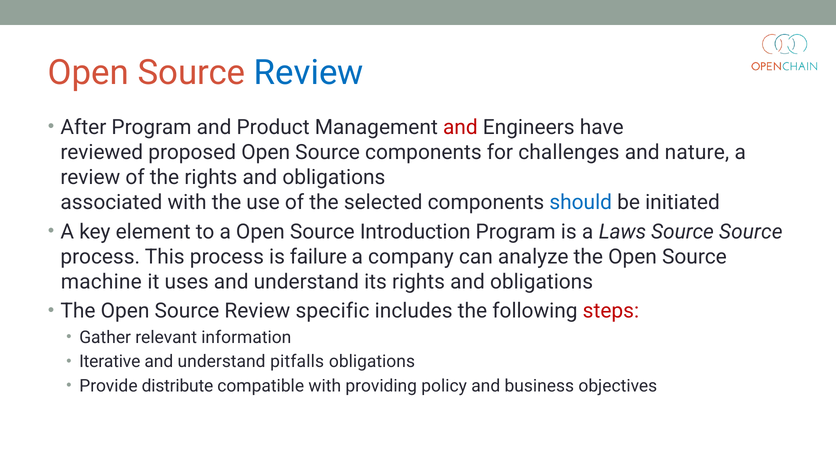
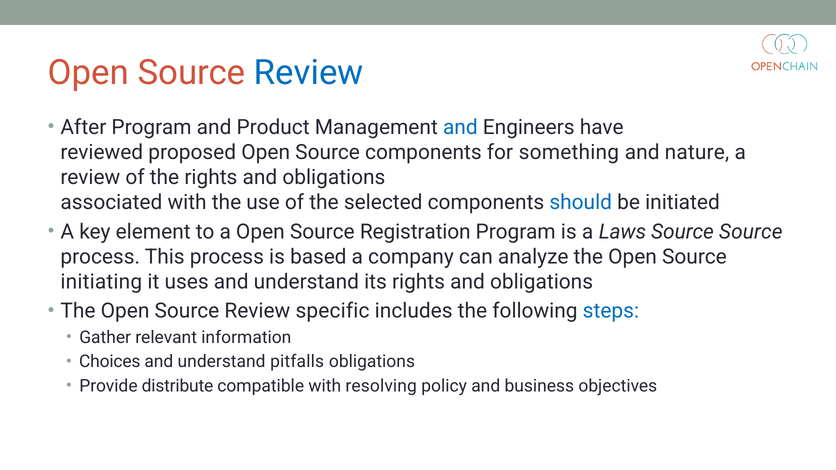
and colour: red -> blue (460, 127)
challenges: challenges -> something (569, 152)
Introduction: Introduction -> Registration (415, 232)
failure: failure -> based (318, 257)
machine: machine -> initiating (101, 282)
steps colour: red -> blue (611, 311)
Iterative: Iterative -> Choices (110, 362)
providing: providing -> resolving (381, 386)
